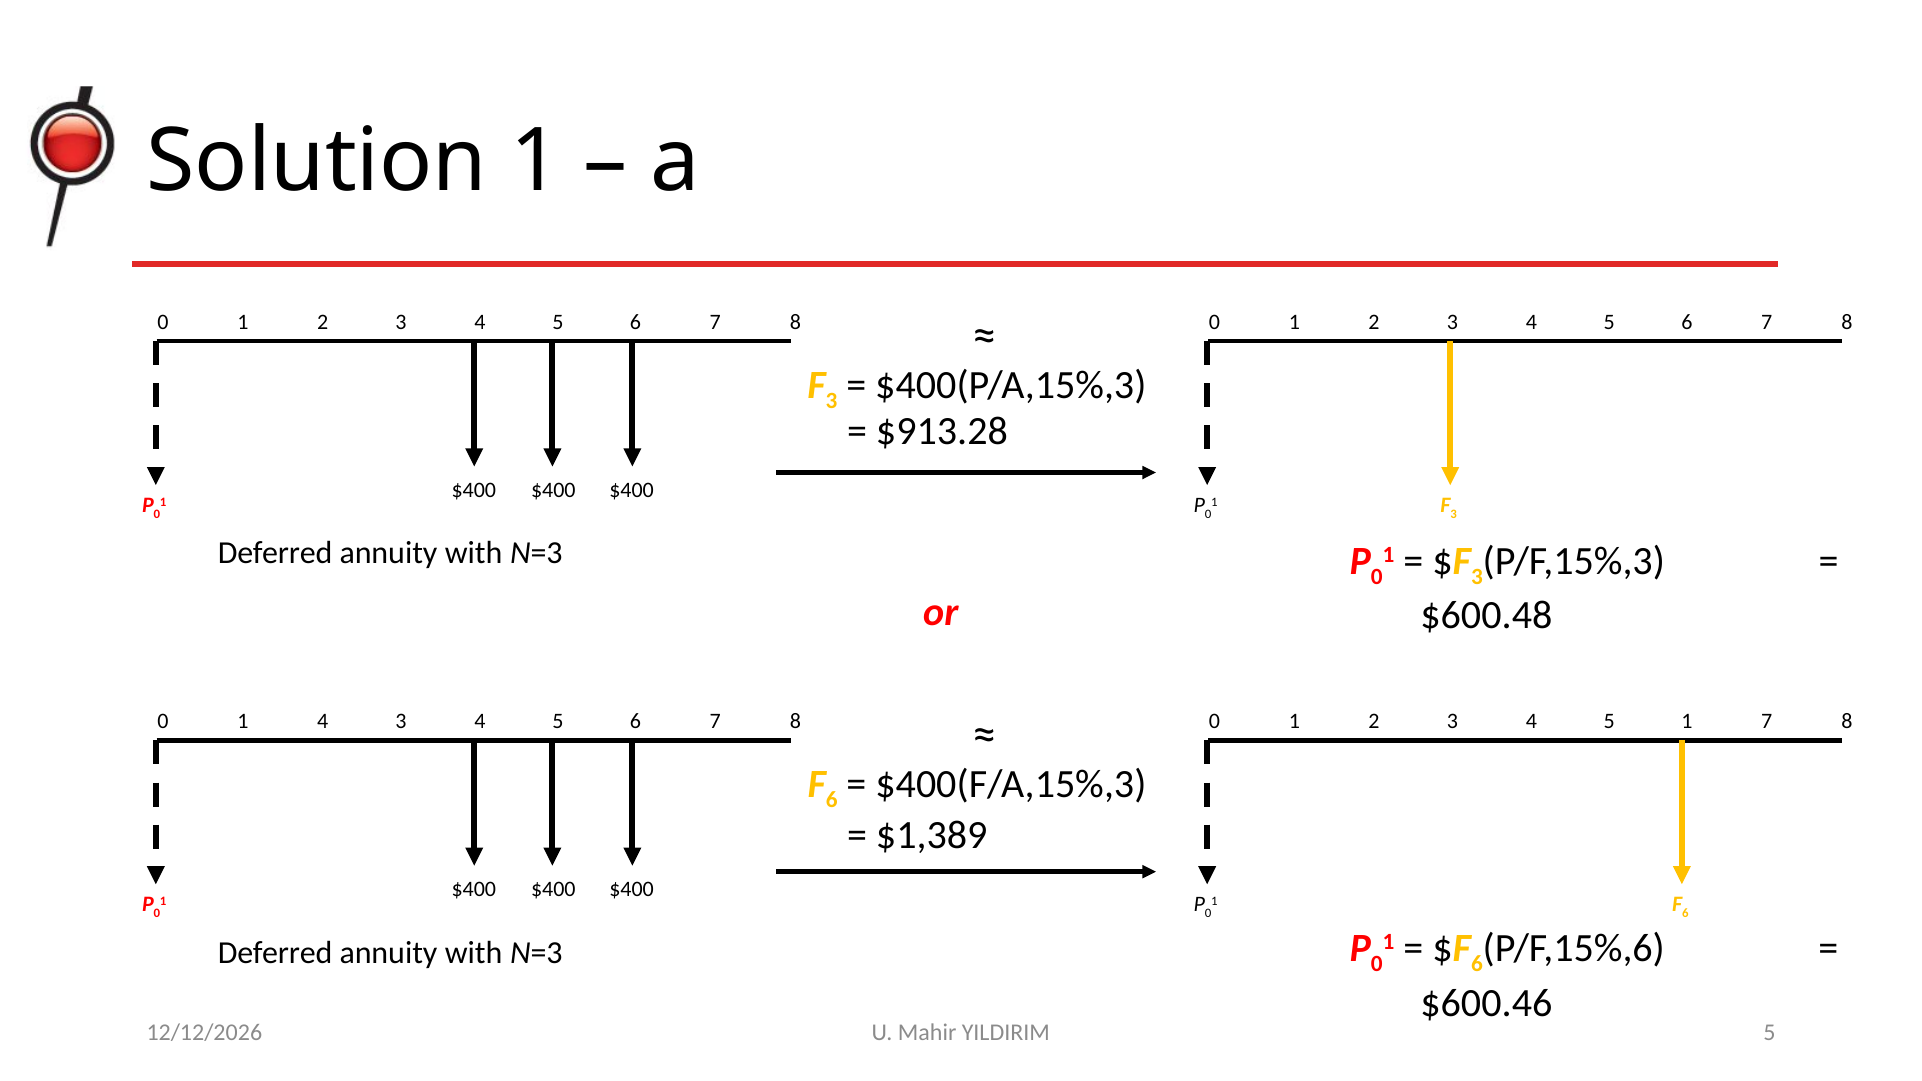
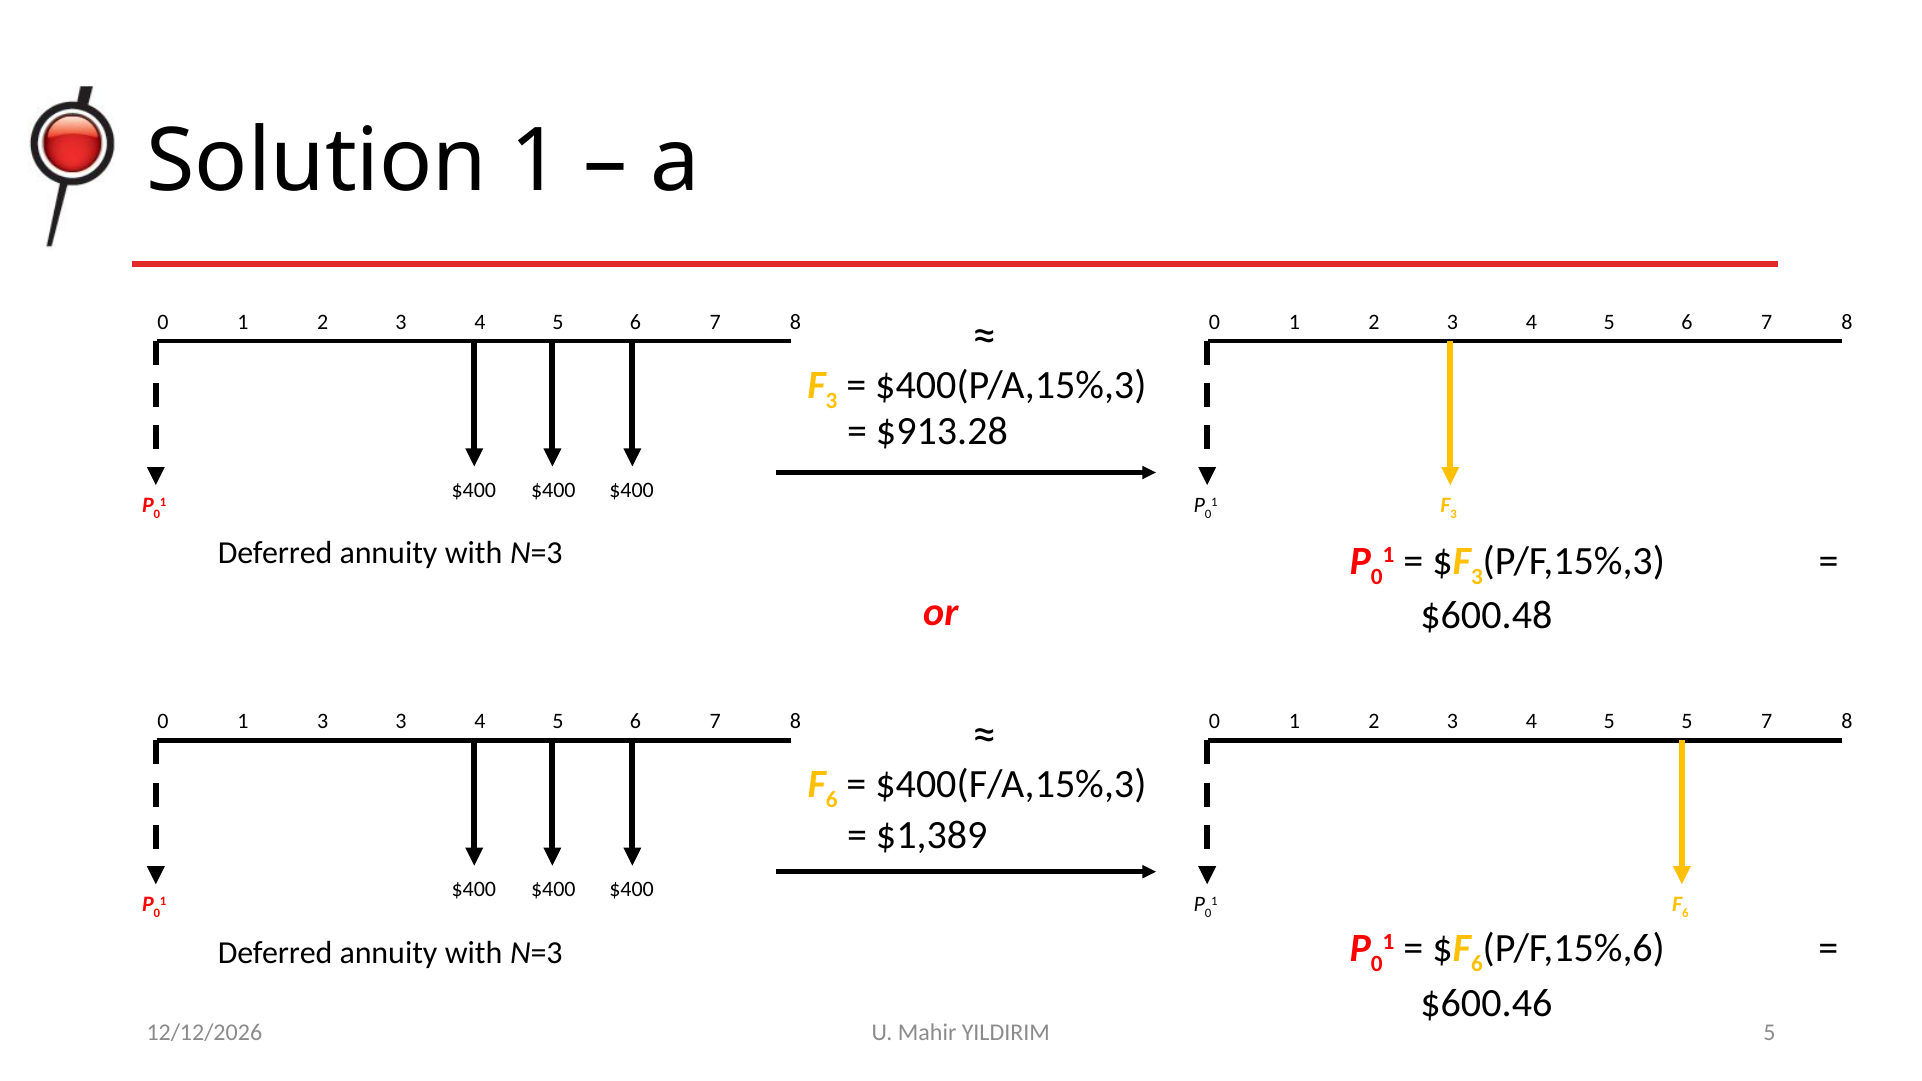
1 4: 4 -> 3 (323, 722)
5 1: 1 -> 5 (1687, 722)
